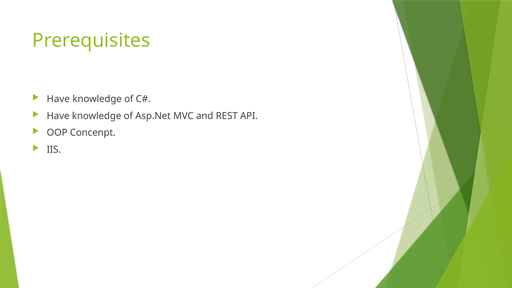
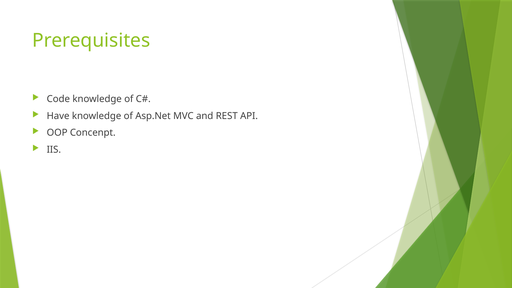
Have: Have -> Code (58, 99)
